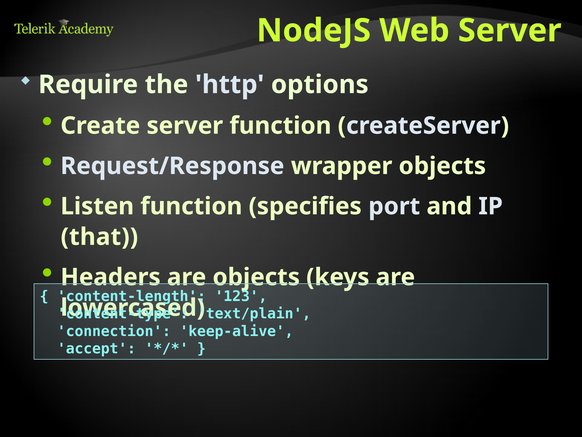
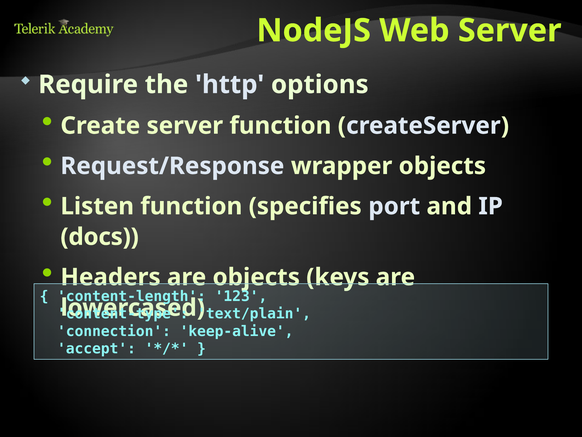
that: that -> docs (100, 237)
